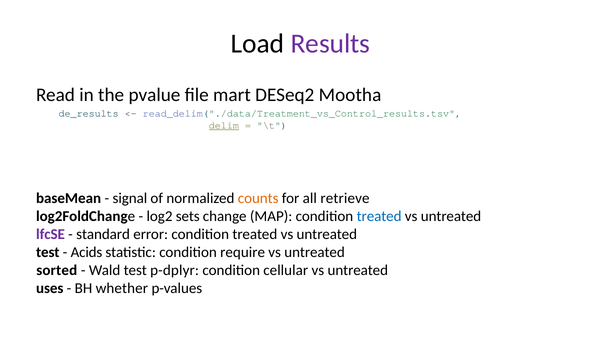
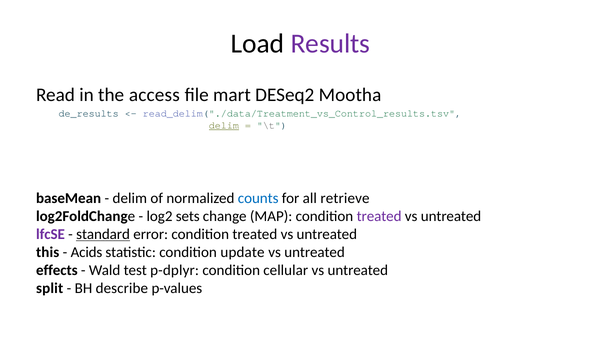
pvalue: pvalue -> access (154, 95)
signal: signal -> delim (130, 198)
counts colour: orange -> blue (258, 198)
treated colour: blue -> purple (379, 216)
standard underline: none -> present (103, 234)
test: test -> this (48, 252)
require: require -> update (243, 252)
sorted: sorted -> effects (57, 270)
uses: uses -> split (50, 288)
whether: whether -> describe (122, 288)
